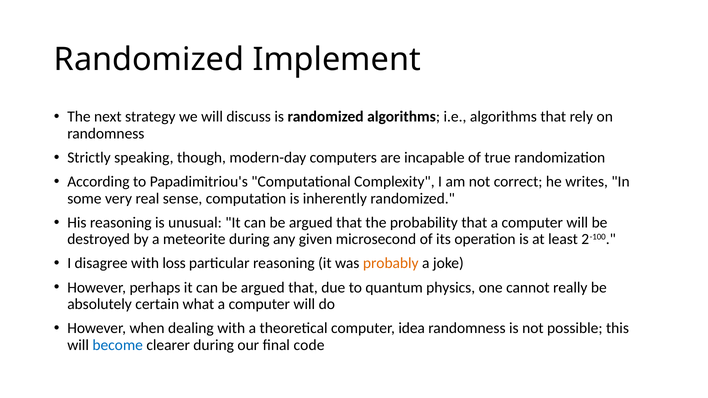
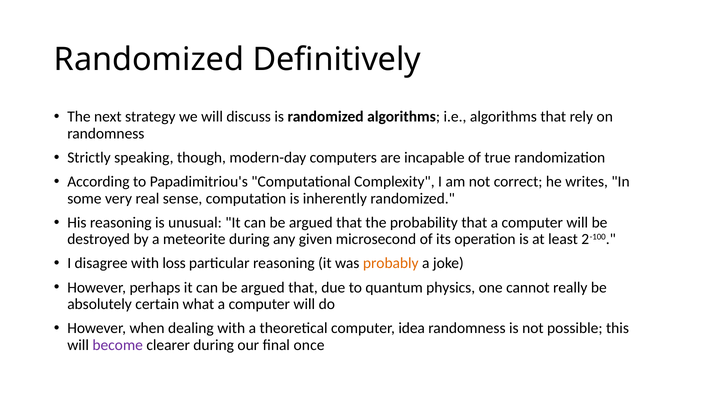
Implement: Implement -> Definitively (337, 59)
become colour: blue -> purple (118, 345)
code: code -> once (309, 345)
